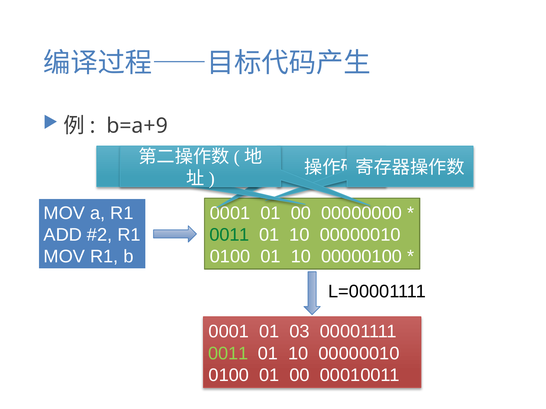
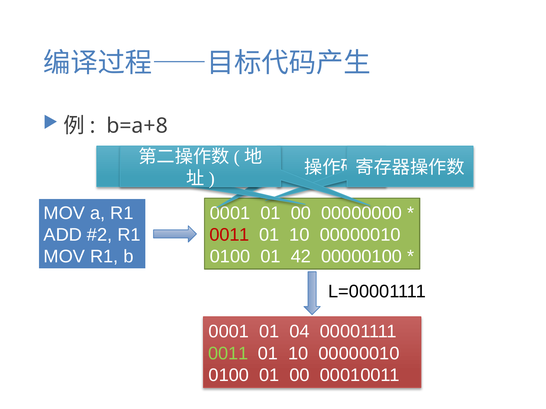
b=a+9: b=a+9 -> b=a+8 (137, 126)
0011 colour: green -> red (229, 235)
0100 01 10: 10 -> 42 (301, 257)
03: 03 -> 04 (300, 332)
